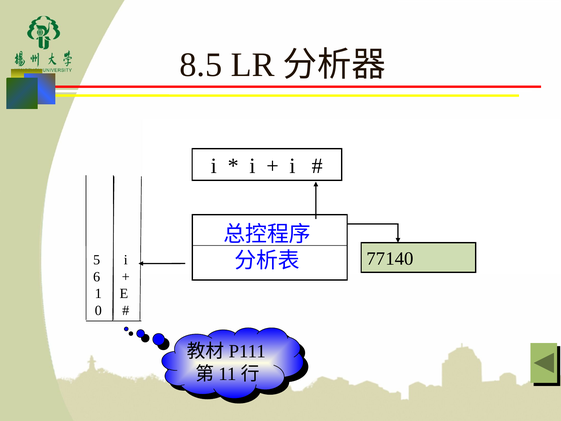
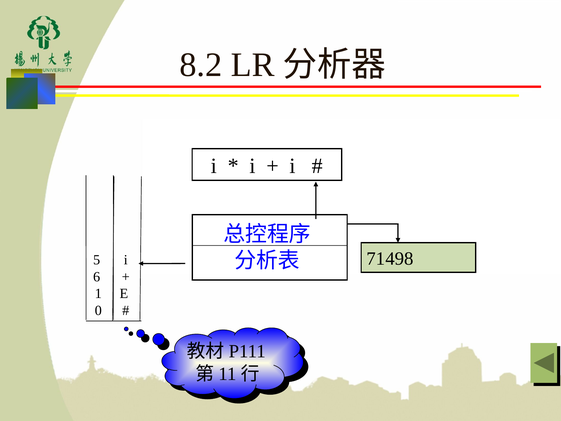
8.5: 8.5 -> 8.2 (201, 65)
77140: 77140 -> 71498 (390, 259)
